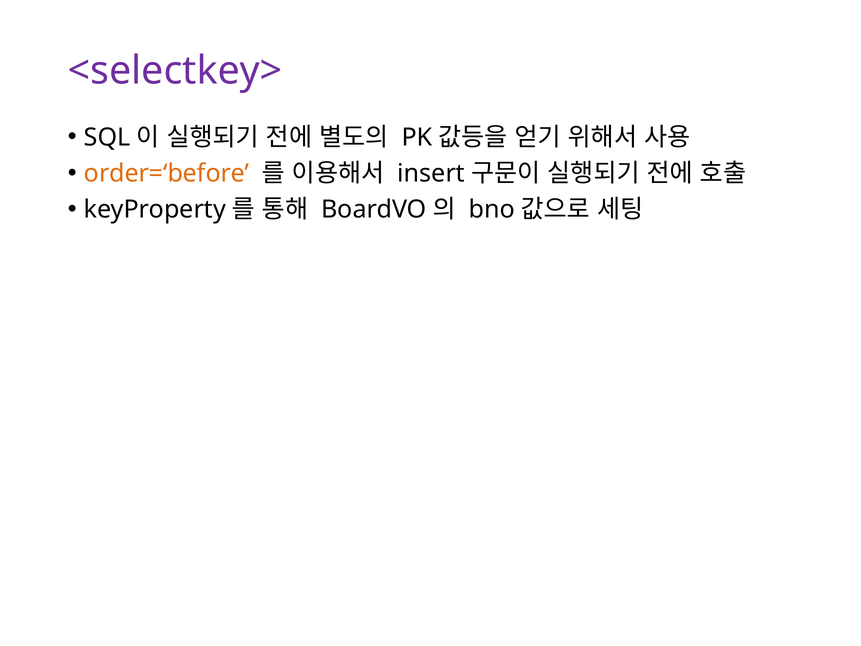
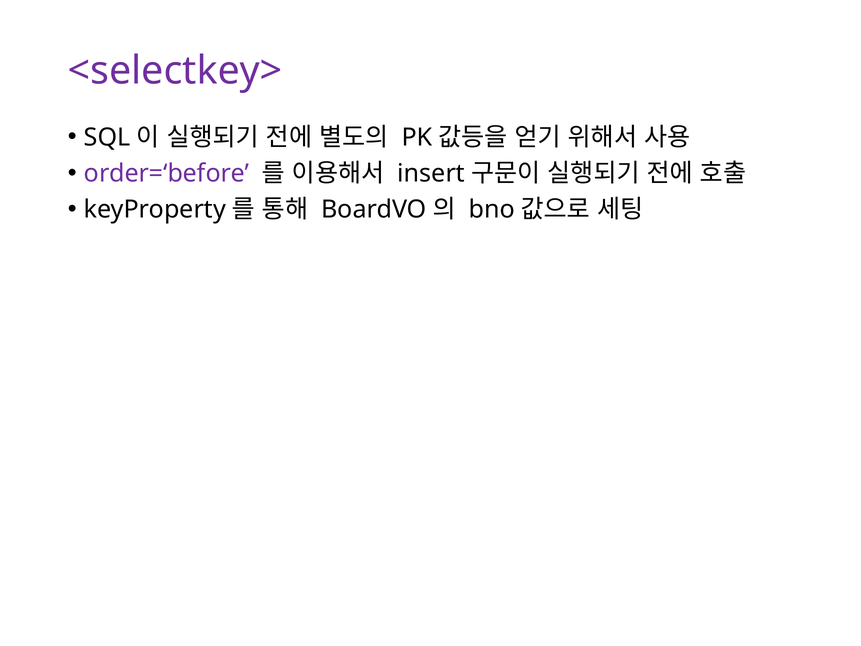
order=‘before colour: orange -> purple (167, 173)
